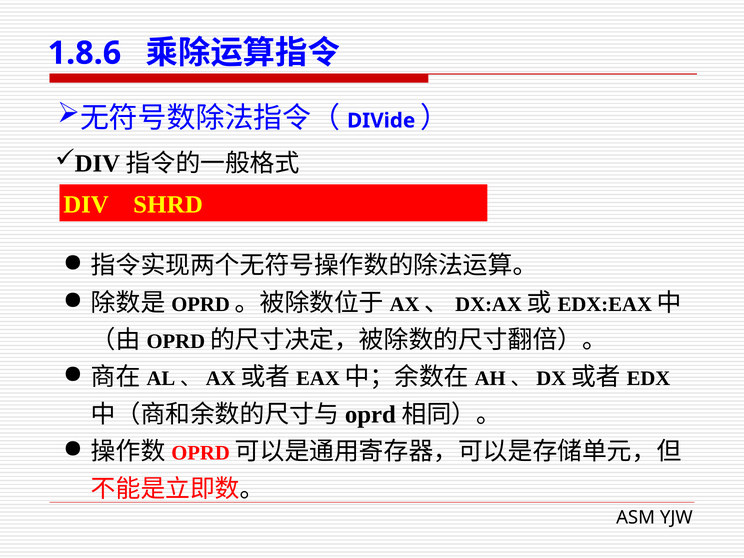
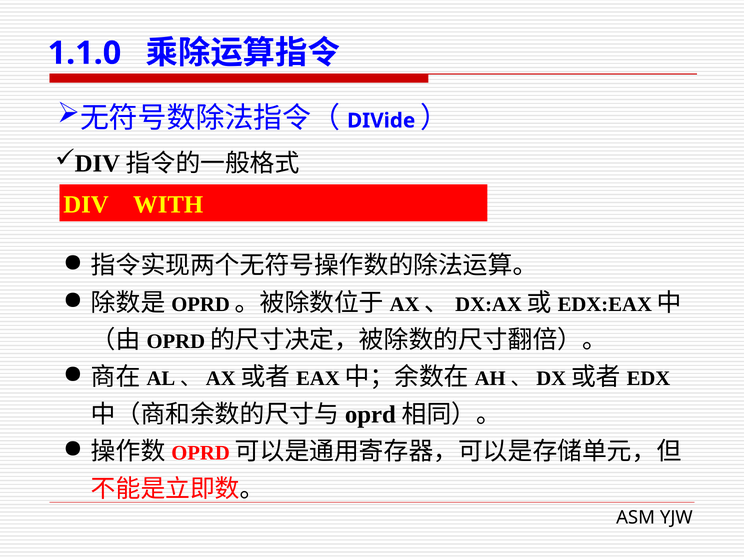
1.8.6: 1.8.6 -> 1.1.0 (84, 53)
SHRD: SHRD -> WITH (168, 205)
